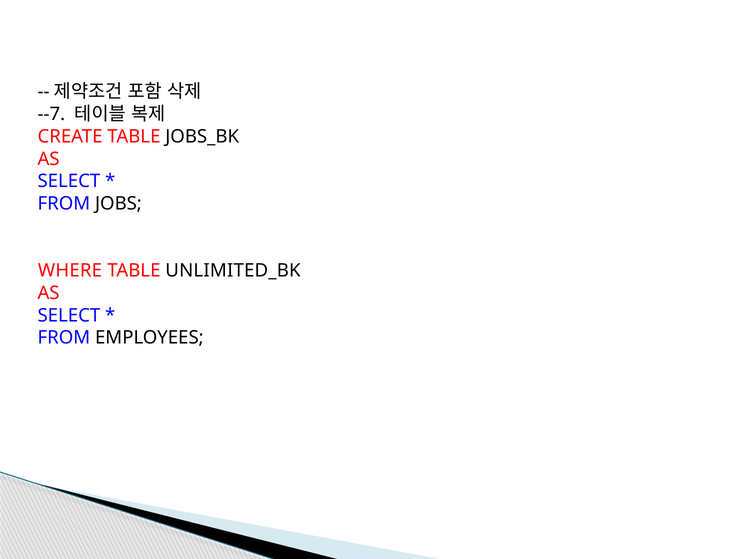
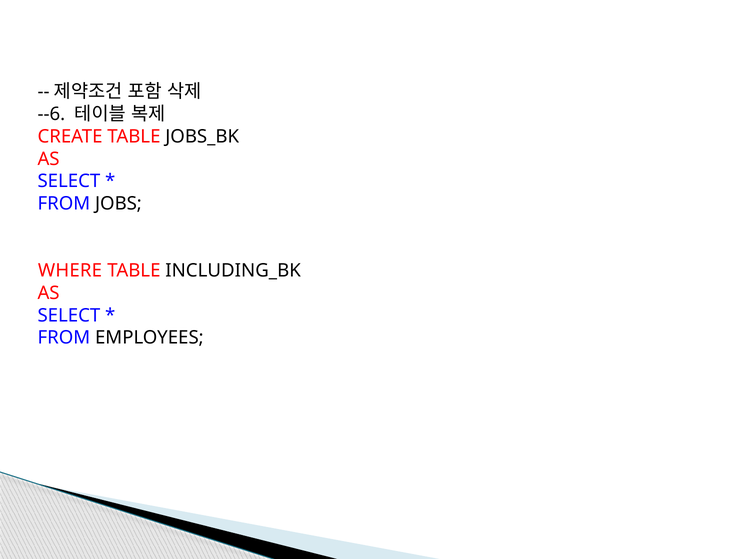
--7: --7 -> --6 (51, 114)
UNLIMITED_BK: UNLIMITED_BK -> INCLUDING_BK (233, 271)
